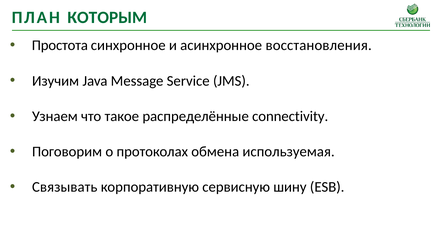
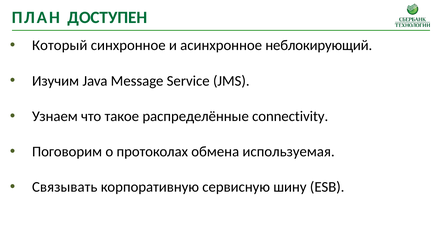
КОТОРЫМ: КОТОРЫМ -> ДОСТУПЕН (107, 18)
Простота: Простота -> Который (60, 45)
восстановления: восстановления -> неблокирующий (319, 45)
